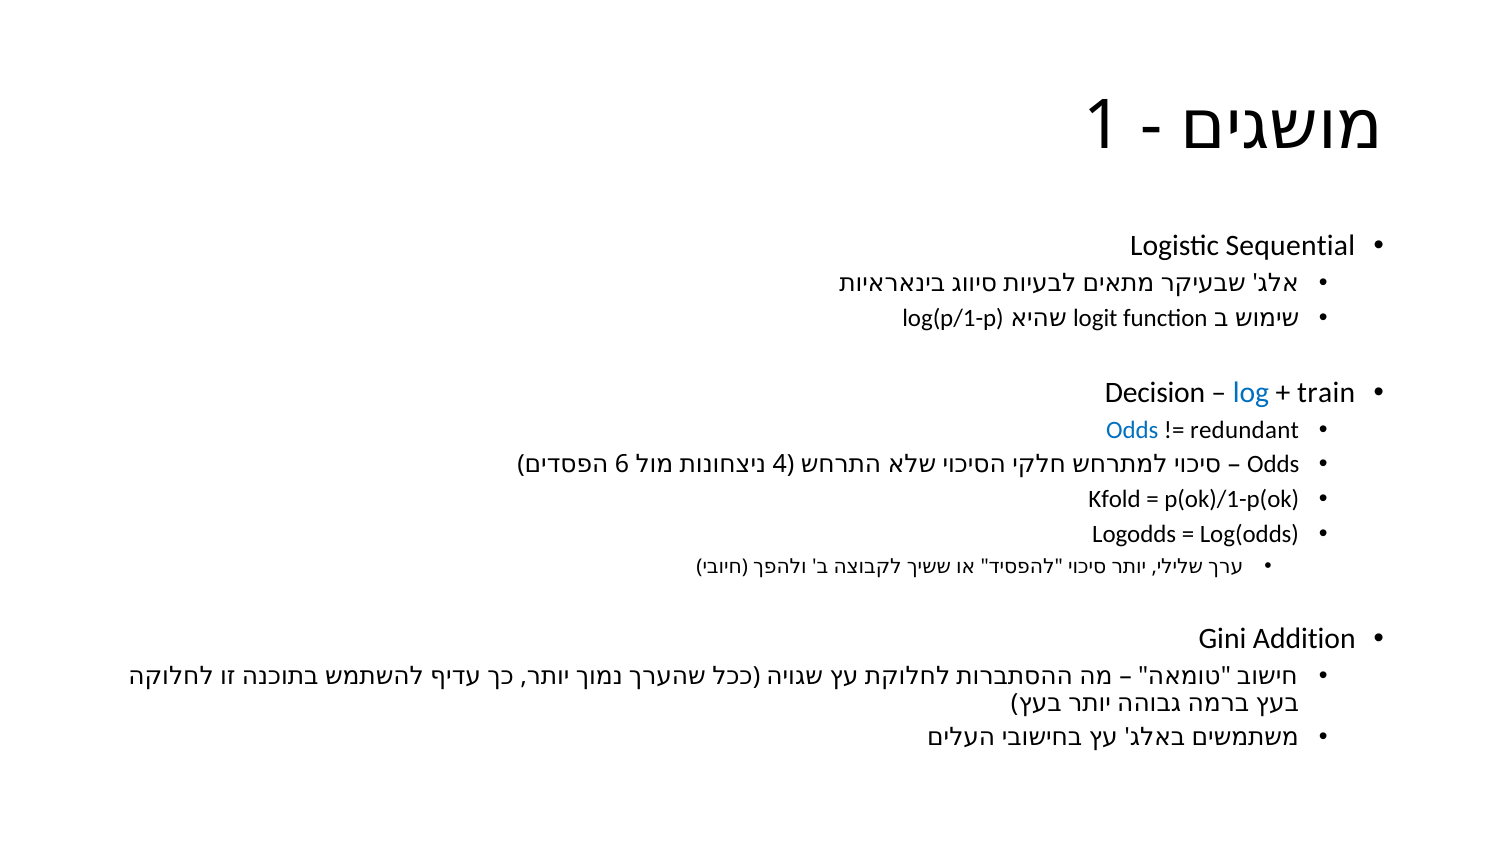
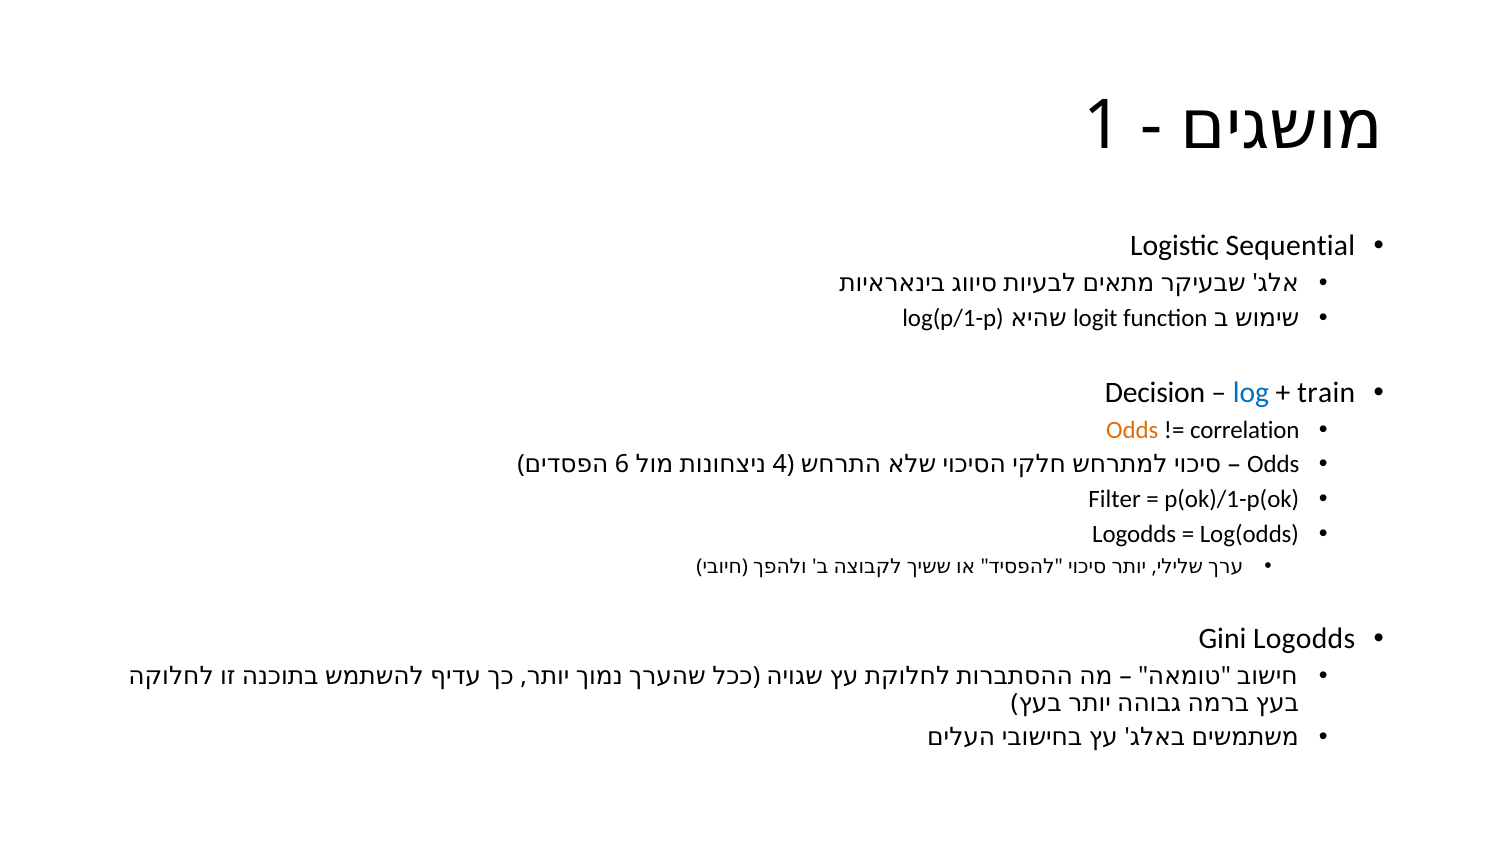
Odds colour: blue -> orange (1132, 430)
redundant: redundant -> correlation (1245, 430)
Kfold: Kfold -> Filter (1115, 499)
Gini Addition: Addition -> Logodds (1304, 638)
